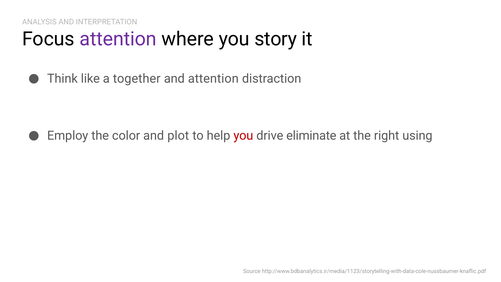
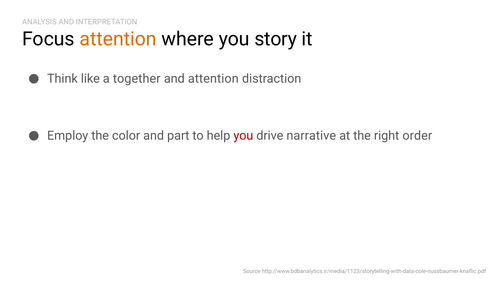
attention colour: purple -> orange (118, 39)
plot: plot -> part (178, 136)
eliminate: eliminate -> narrative (311, 136)
using: using -> order (417, 136)
